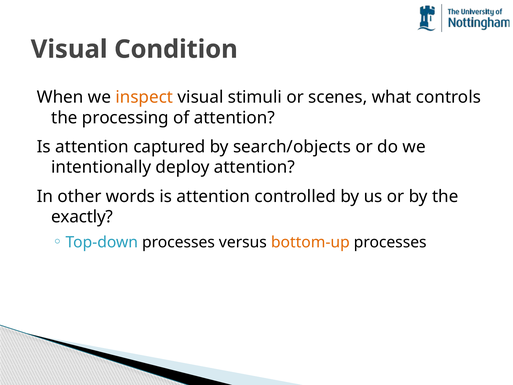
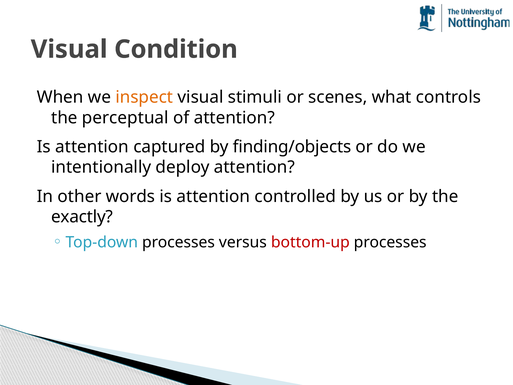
processing: processing -> perceptual (125, 118)
search/objects: search/objects -> finding/objects (292, 147)
bottom-up colour: orange -> red (310, 242)
